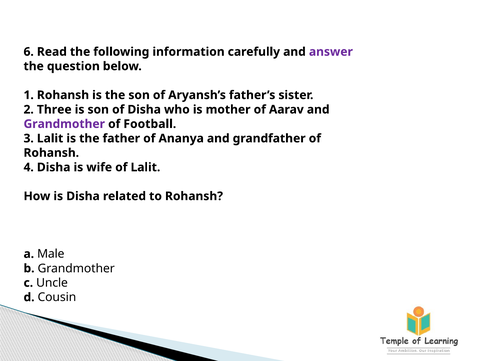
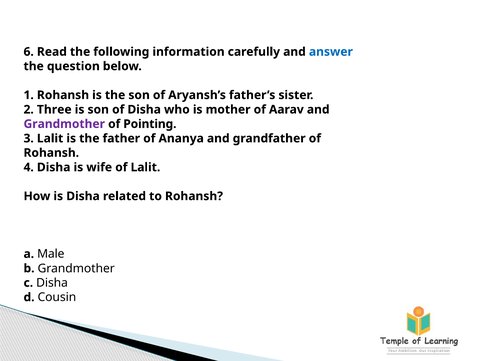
answer colour: purple -> blue (331, 52)
Football: Football -> Pointing (150, 124)
c Uncle: Uncle -> Disha (52, 283)
